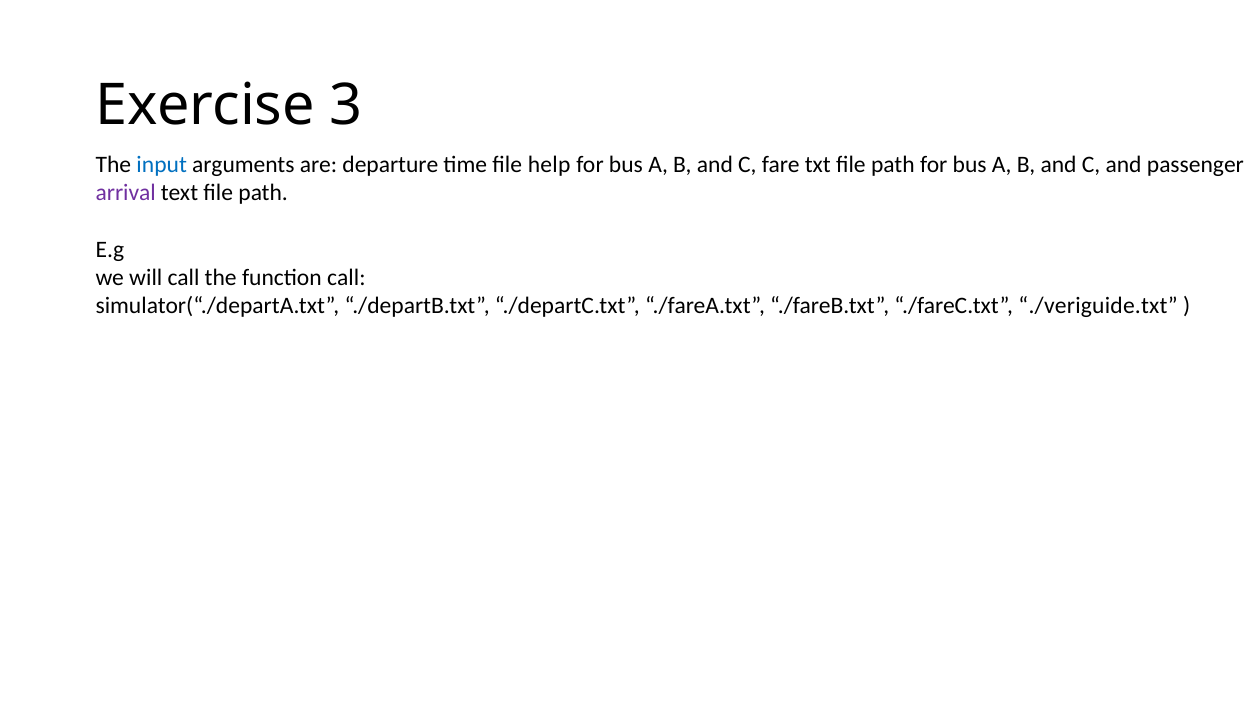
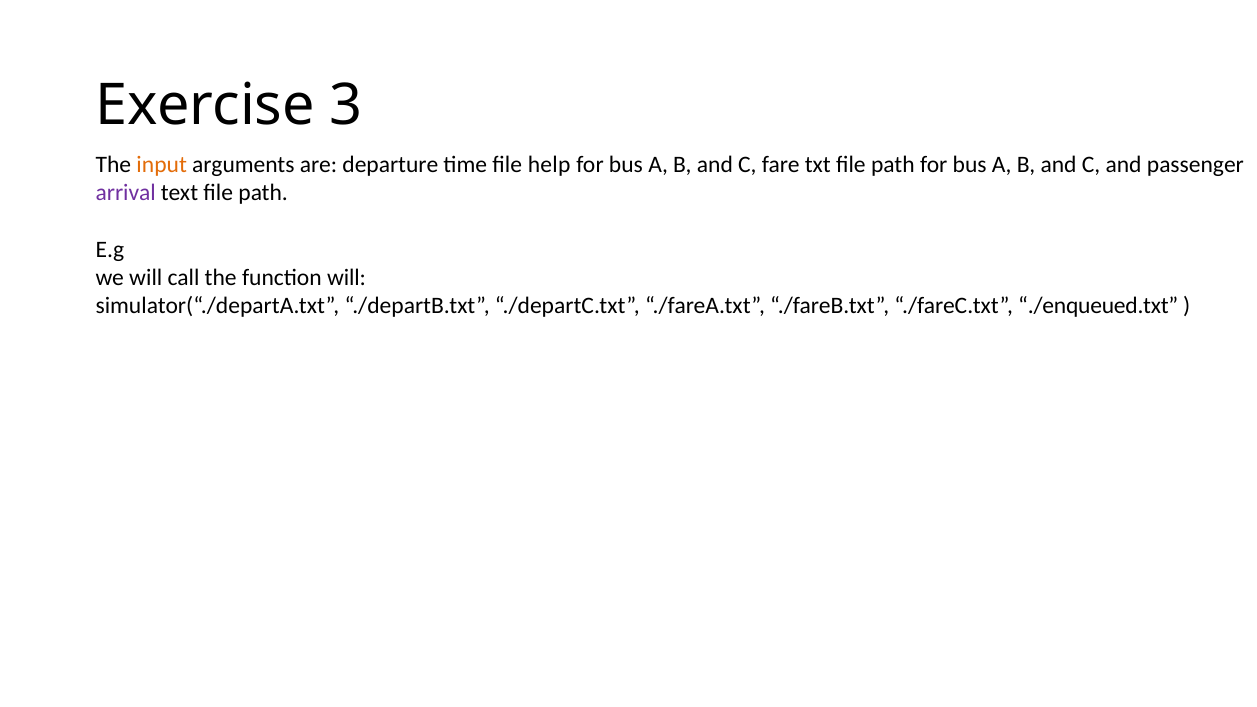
input colour: blue -> orange (162, 164)
function call: call -> will (347, 278)
./veriguide.txt: ./veriguide.txt -> ./enqueued.txt (1098, 306)
